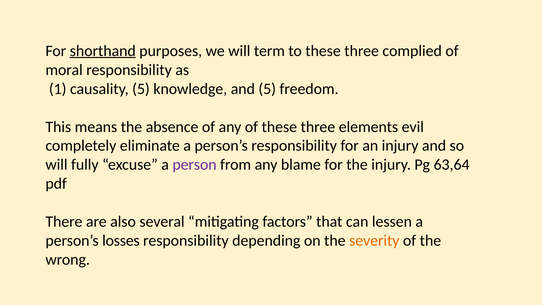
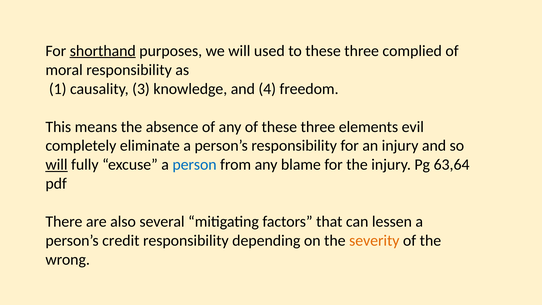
term: term -> used (269, 51)
causality 5: 5 -> 3 (141, 89)
and 5: 5 -> 4 (267, 89)
will underline: none -> present (56, 165)
person colour: purple -> blue (195, 165)
losses: losses -> credit (121, 241)
